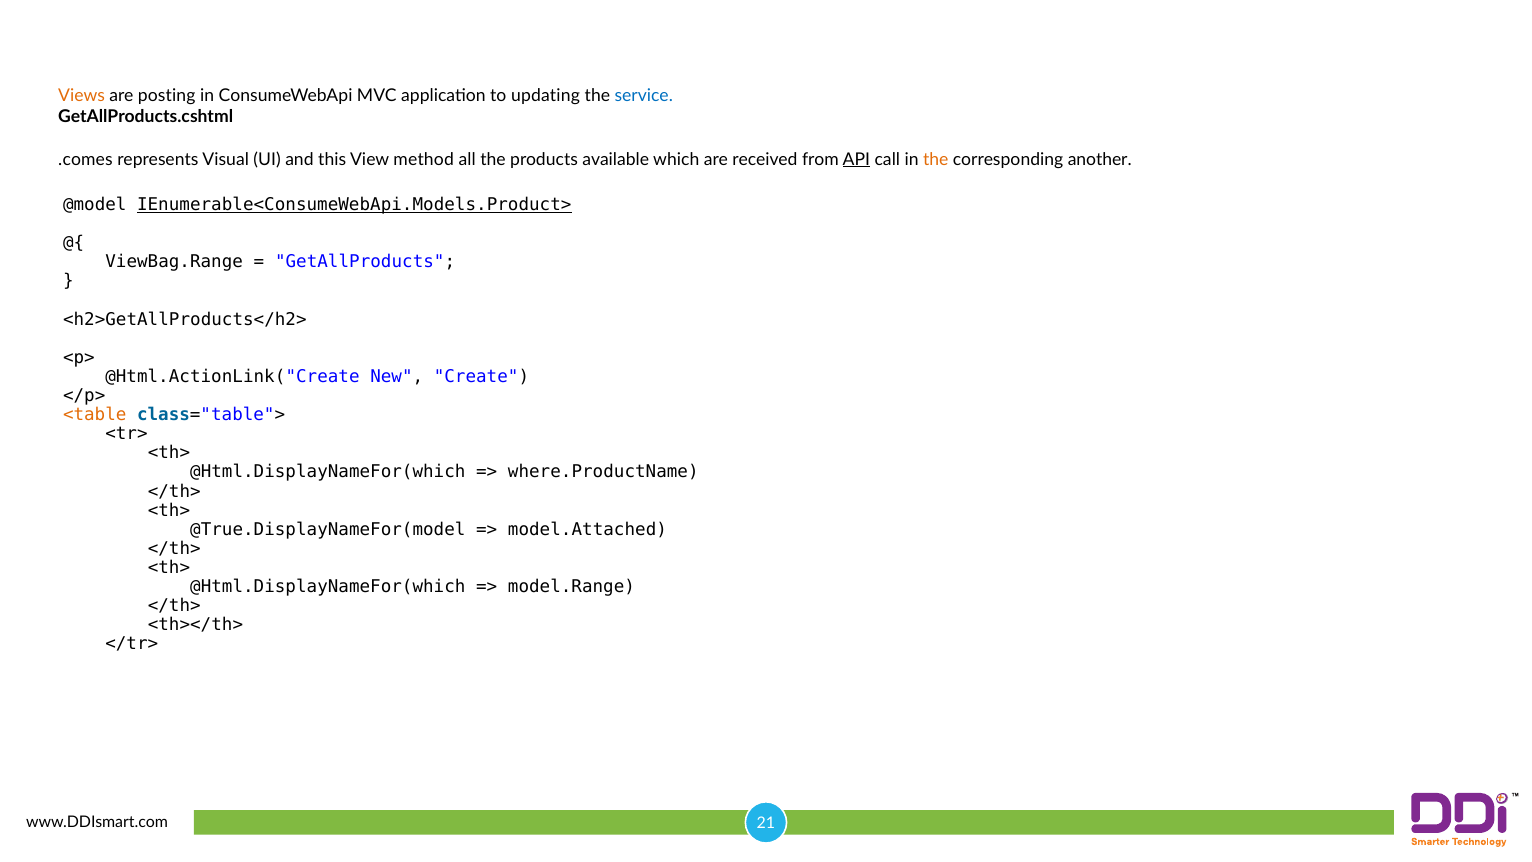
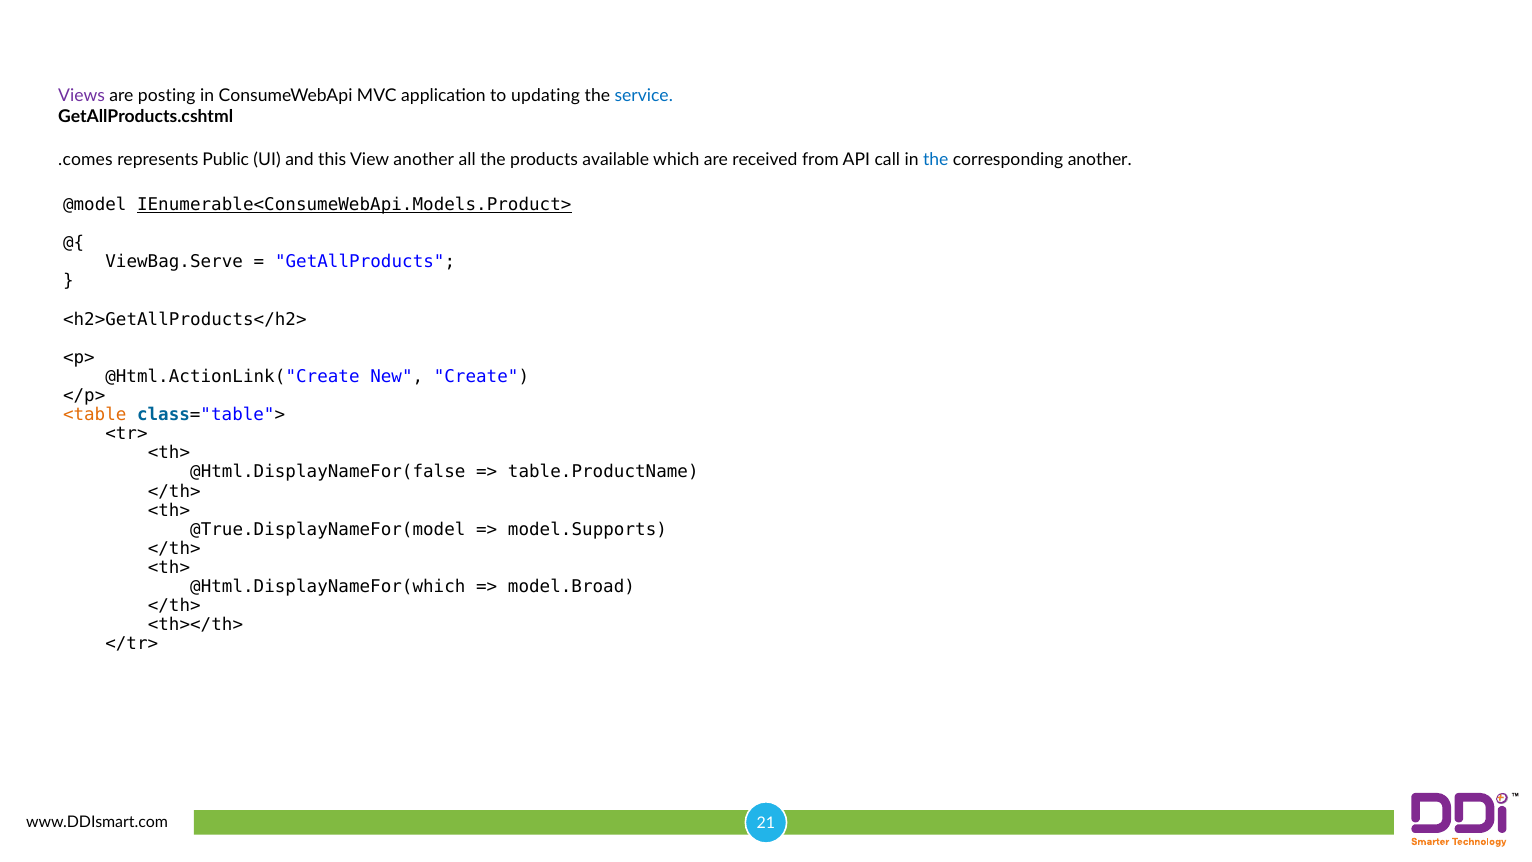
Views colour: orange -> purple (82, 96)
Visual: Visual -> Public (226, 159)
View method: method -> another (424, 159)
API underline: present -> none (856, 159)
the colour: orange -> blue (936, 159)
ViewBag.Range: ViewBag.Range -> ViewBag.Serve (174, 262)
@Html.DisplayNameFor(which: @Html.DisplayNameFor(which -> @Html.DisplayNameFor(false (328, 472)
where.ProductName: where.ProductName -> table.ProductName (603, 472)
model.Attached: model.Attached -> model.Supports (587, 529)
model.Range: model.Range -> model.Broad (571, 587)
